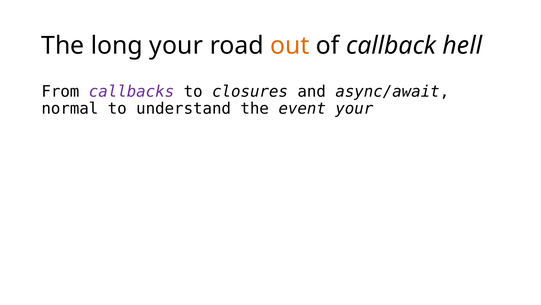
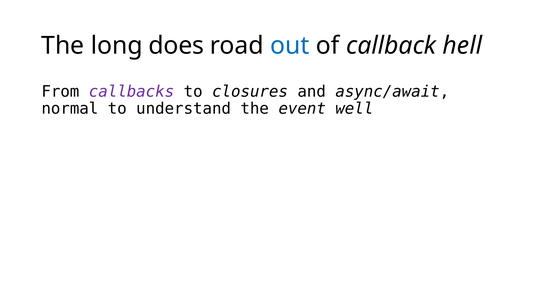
long your: your -> does (176, 45)
out colour: orange -> blue (290, 45)
event your: your -> well (354, 108)
